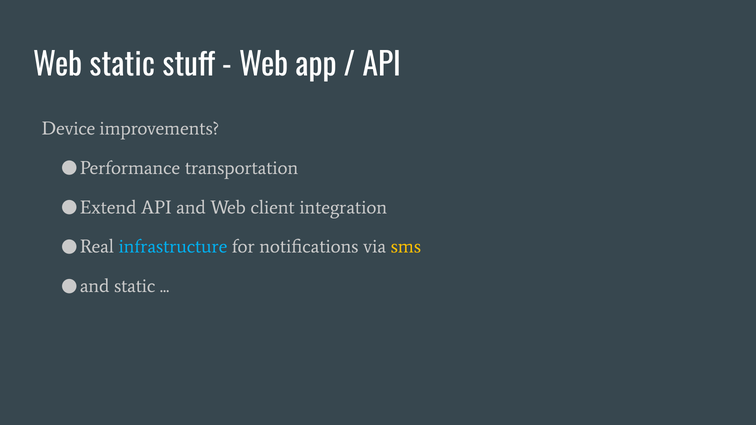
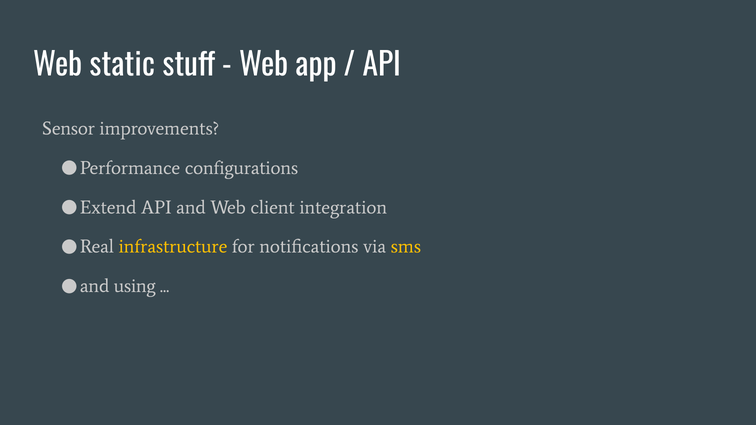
Device: Device -> Sensor (69, 129)
transportation: transportation -> configurations (242, 168)
infrastructure colour: light blue -> yellow (173, 247)
static: static -> using (135, 286)
